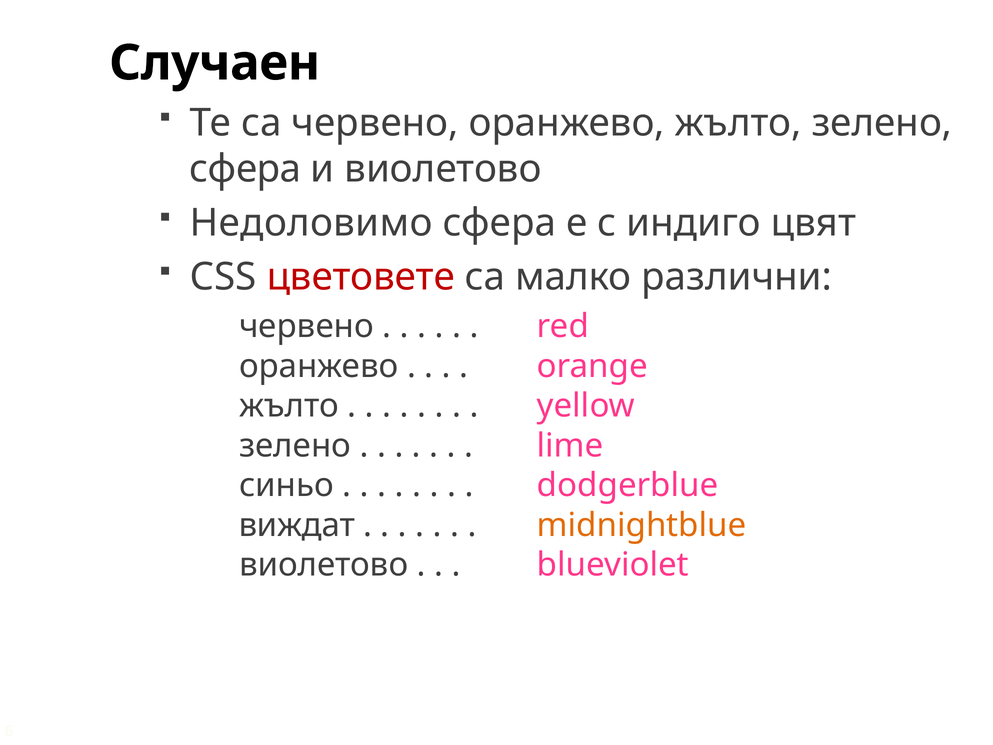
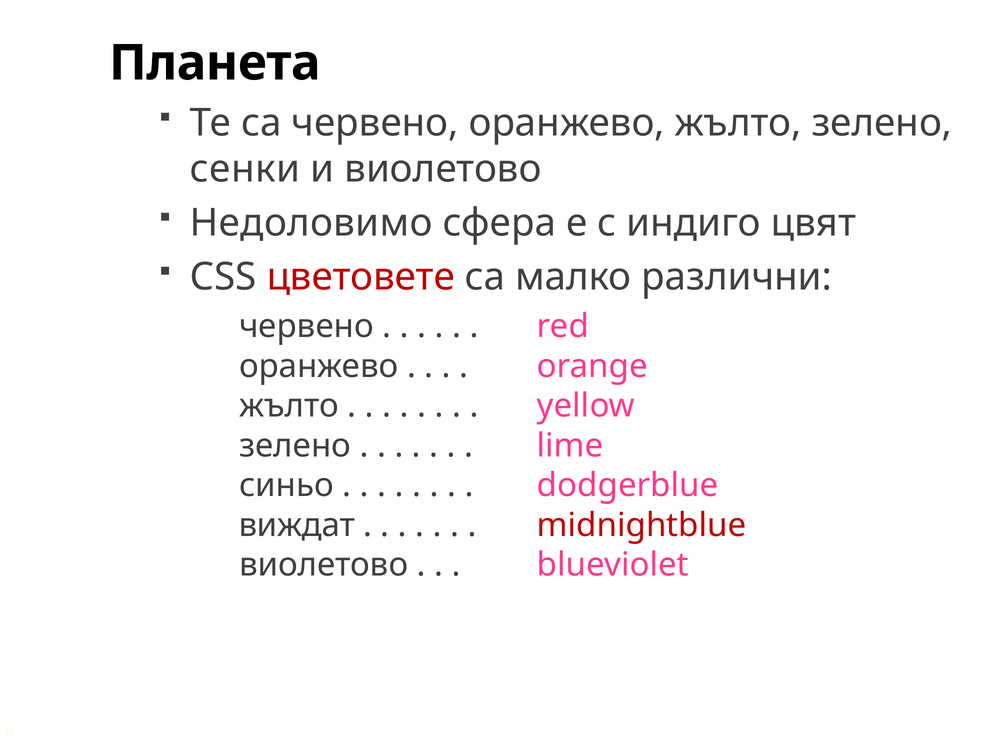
Случаен: Случаен -> Планета (215, 63)
сфера: сфера -> сенки (245, 169)
midnightblue colour: orange -> red (642, 525)
